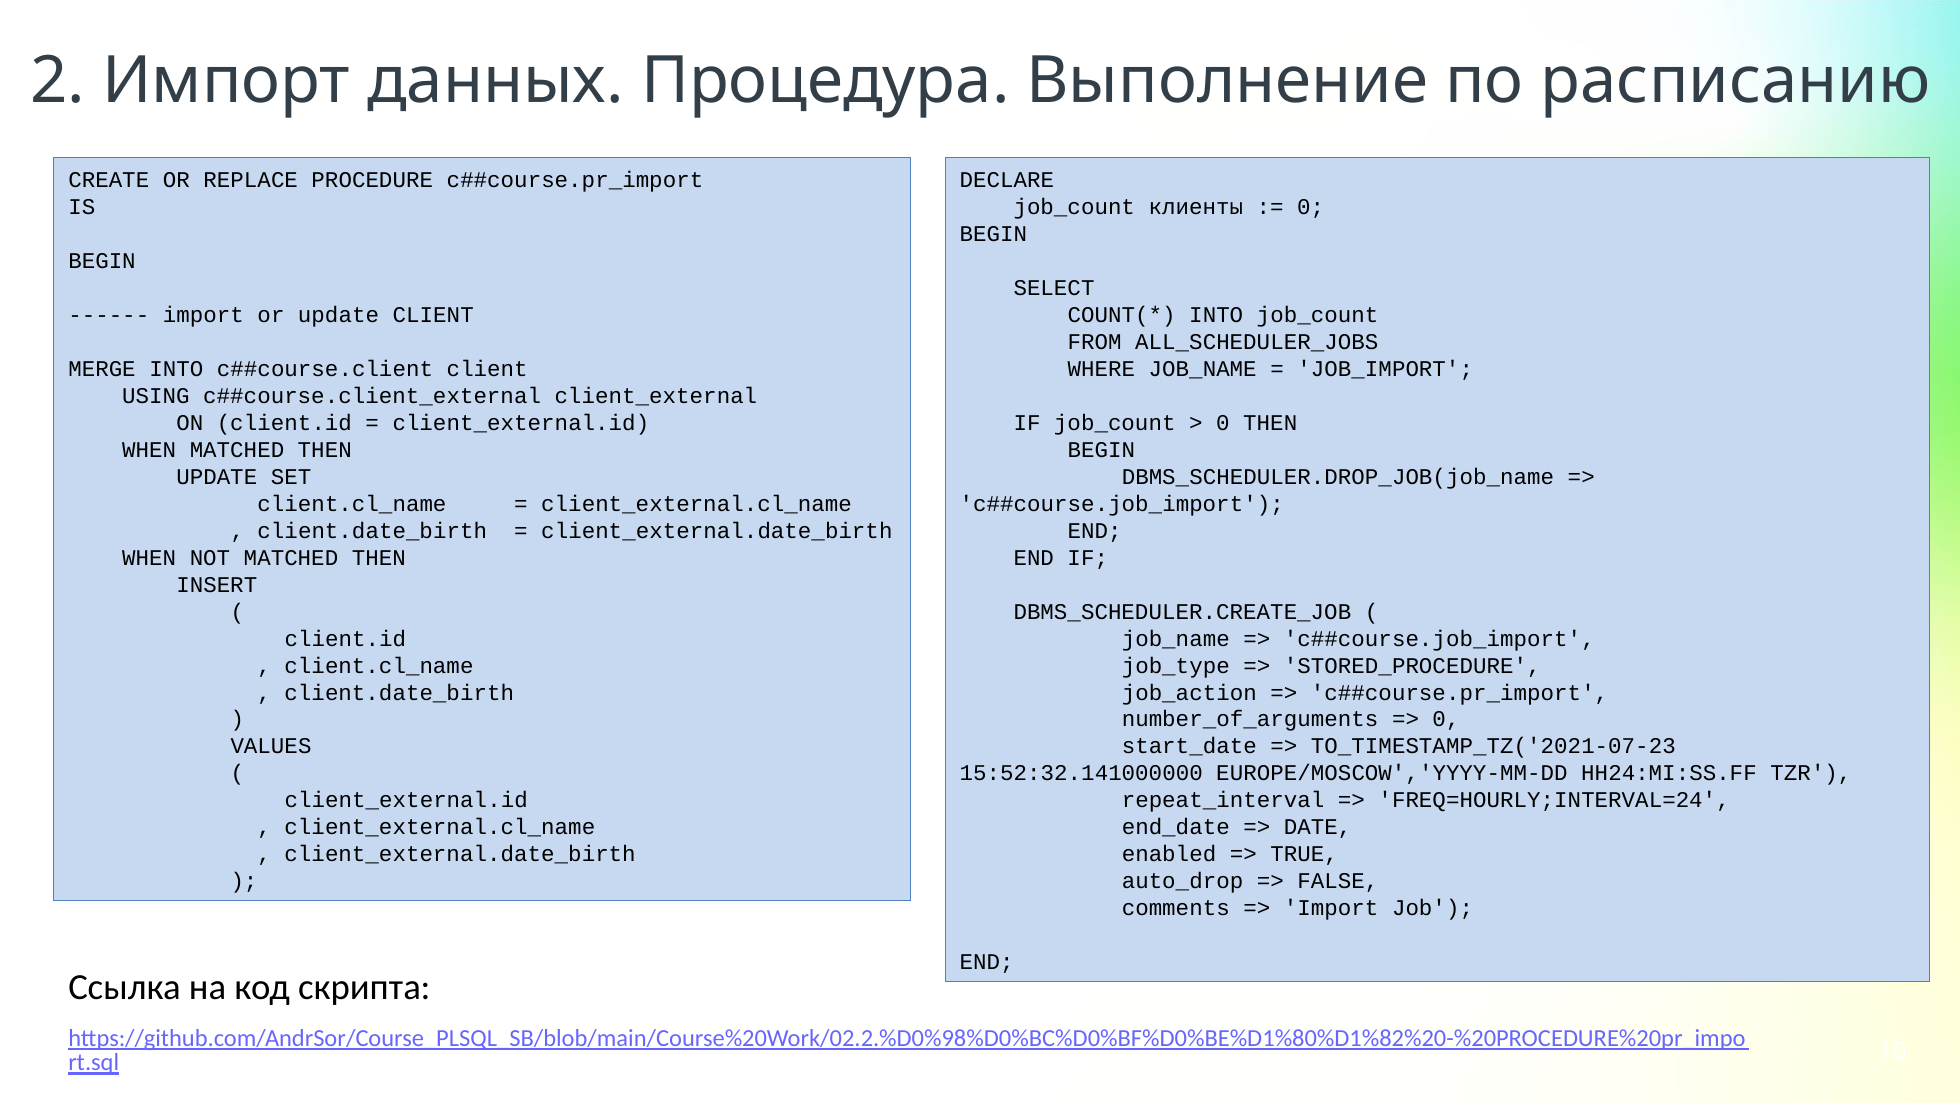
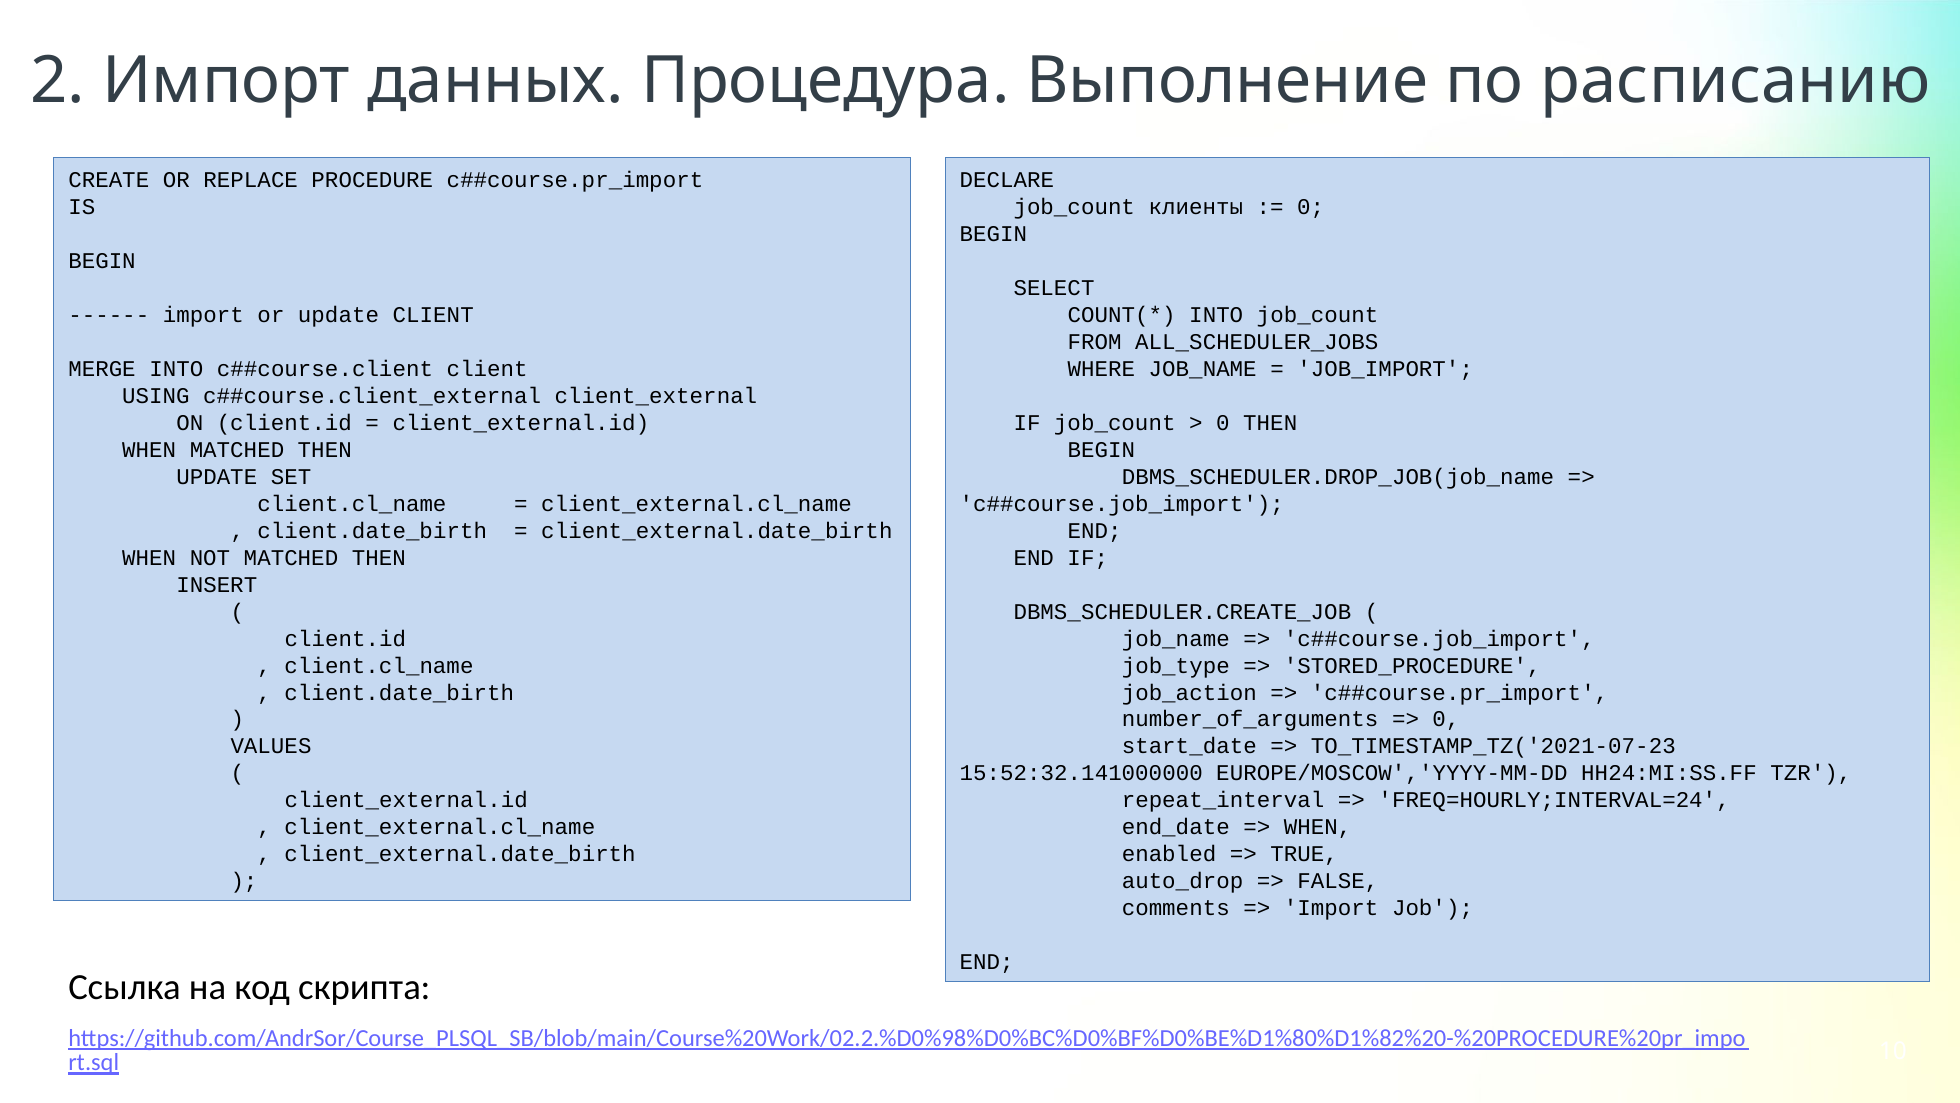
DATE: DATE -> WHEN (1318, 827)
